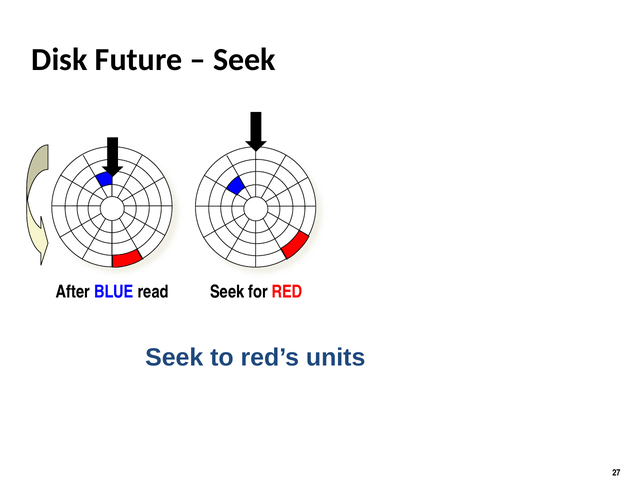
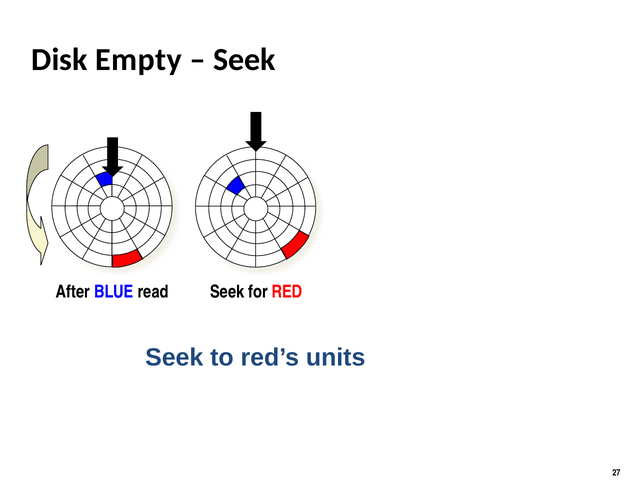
Future: Future -> Empty (139, 59)
